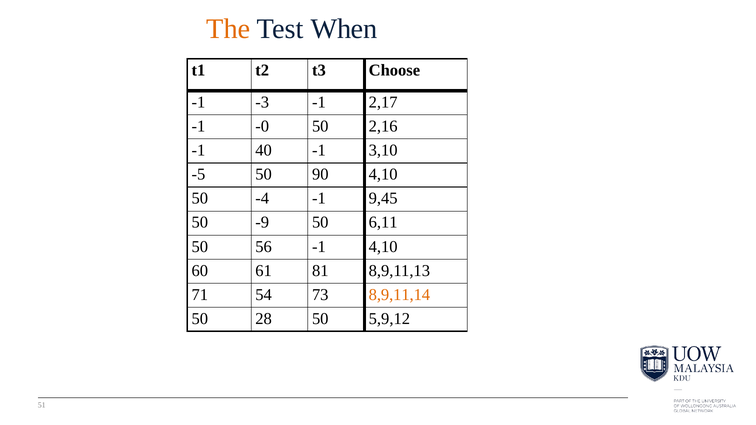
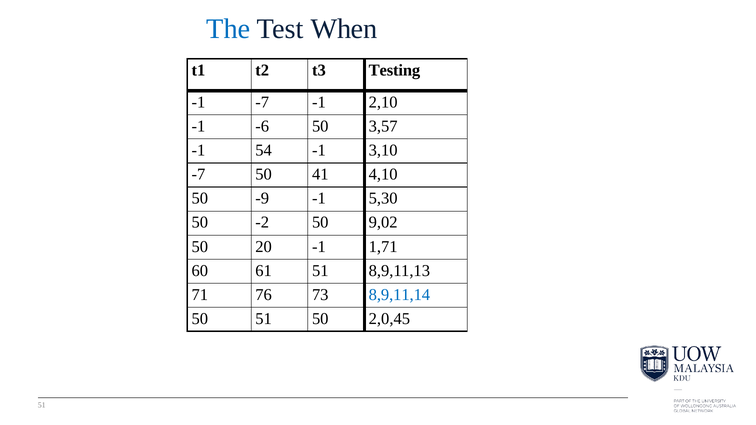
The colour: orange -> blue (228, 29)
Choose: Choose -> Testing (394, 70)
-1 -3: -3 -> -7 (262, 102)
2,17: 2,17 -> 2,10 (383, 102)
-0: -0 -> -6 (262, 126)
2,16: 2,16 -> 3,57 (383, 126)
40: 40 -> 54 (264, 150)
-5: -5 -> -7 (198, 174)
90: 90 -> 41 (320, 174)
-4: -4 -> -9 (262, 199)
9,45: 9,45 -> 5,30 (383, 199)
-9: -9 -> -2 (262, 223)
6,11: 6,11 -> 9,02 (383, 223)
56: 56 -> 20 (264, 247)
-1 4,10: 4,10 -> 1,71 (383, 247)
61 81: 81 -> 51 (320, 271)
54: 54 -> 76 (264, 295)
8,9,11,14 colour: orange -> blue (399, 295)
50 28: 28 -> 51 (264, 319)
5,9,12: 5,9,12 -> 2,0,45 (389, 319)
